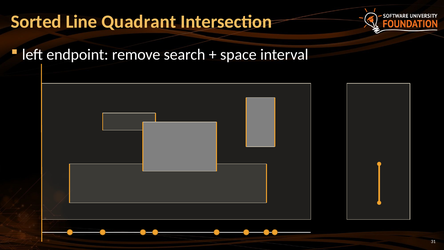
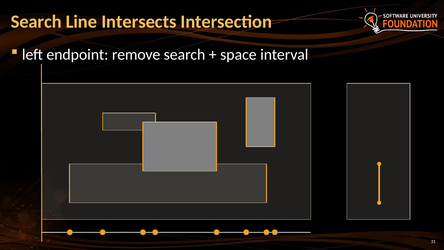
Sorted: Sorted -> Search (36, 22)
Quadrant: Quadrant -> Intersects (139, 22)
